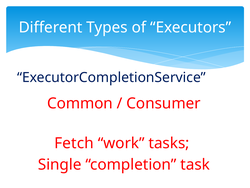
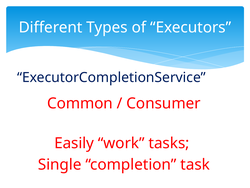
Fetch: Fetch -> Easily (74, 143)
